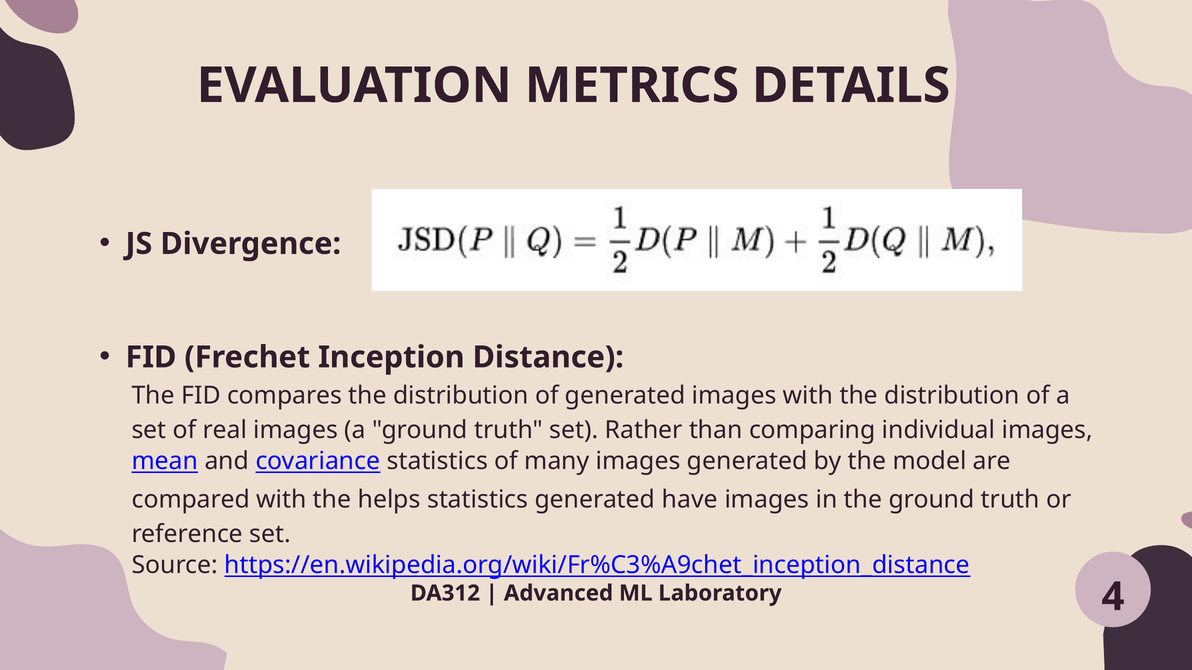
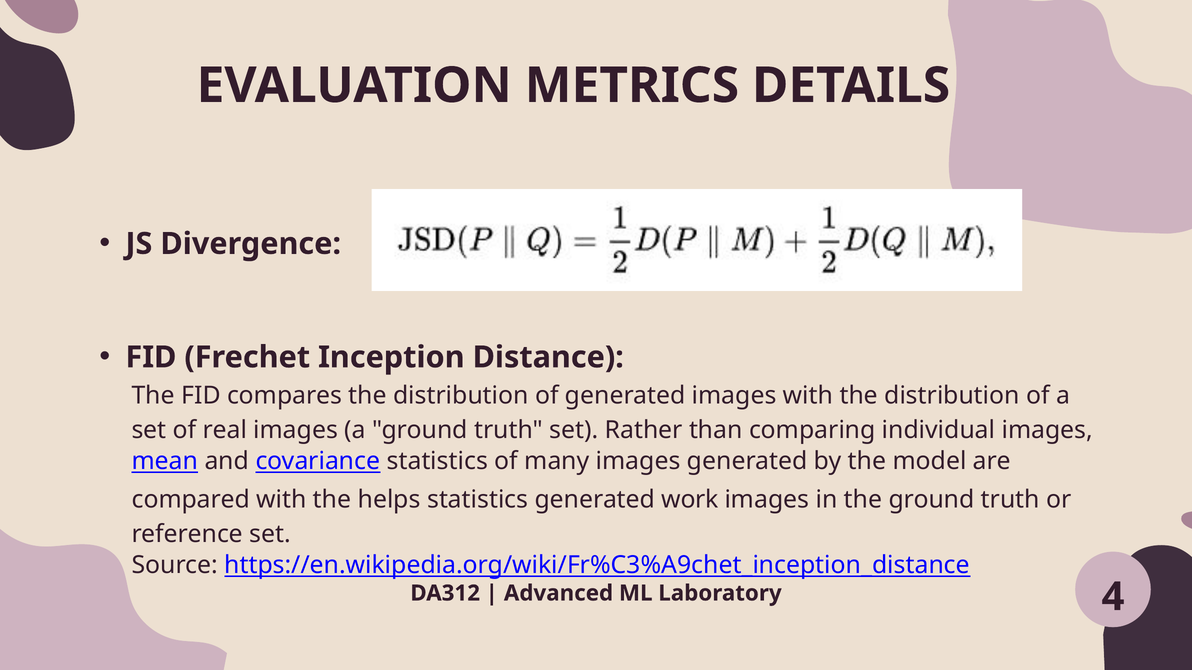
have: have -> work (690, 500)
